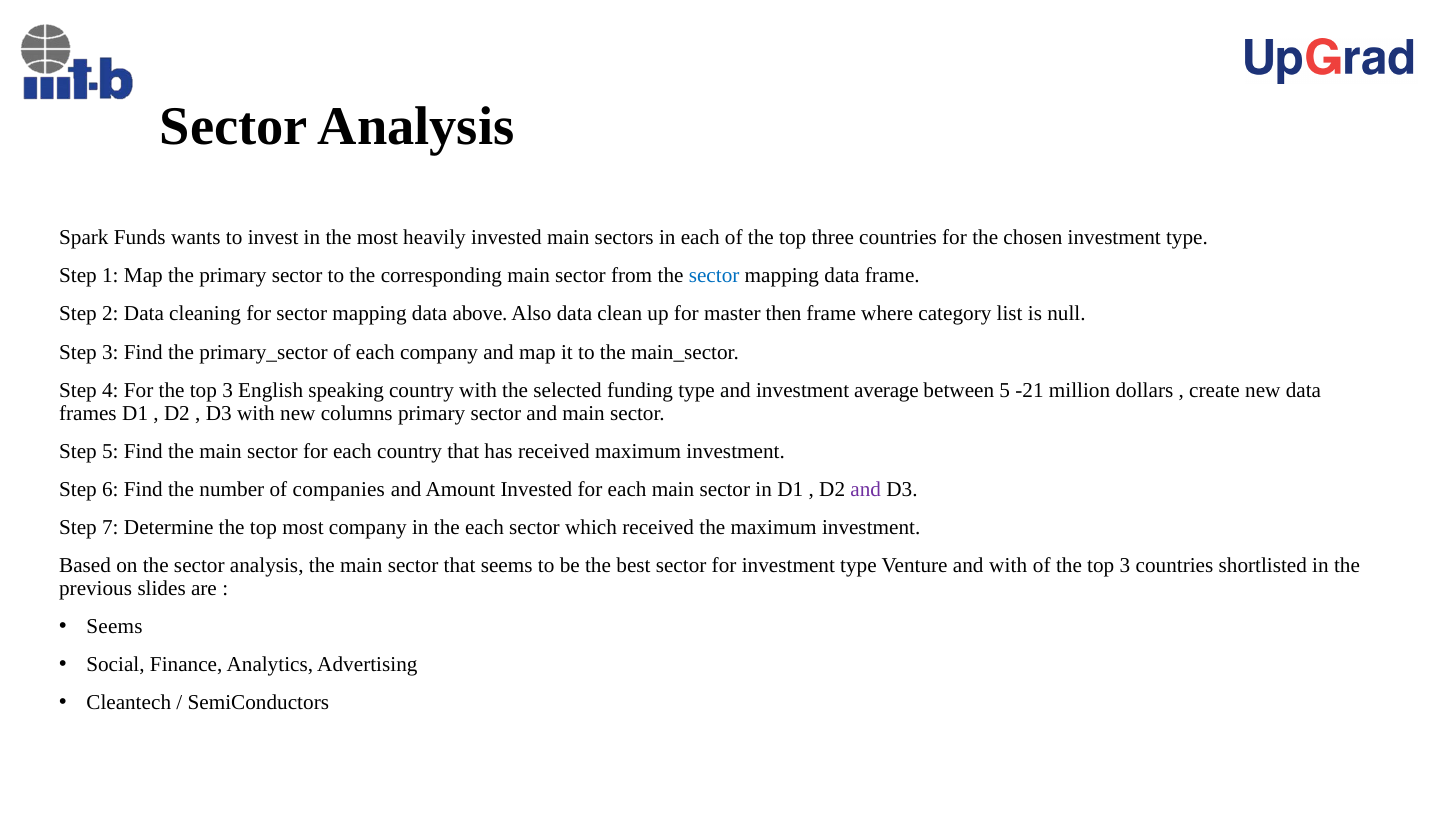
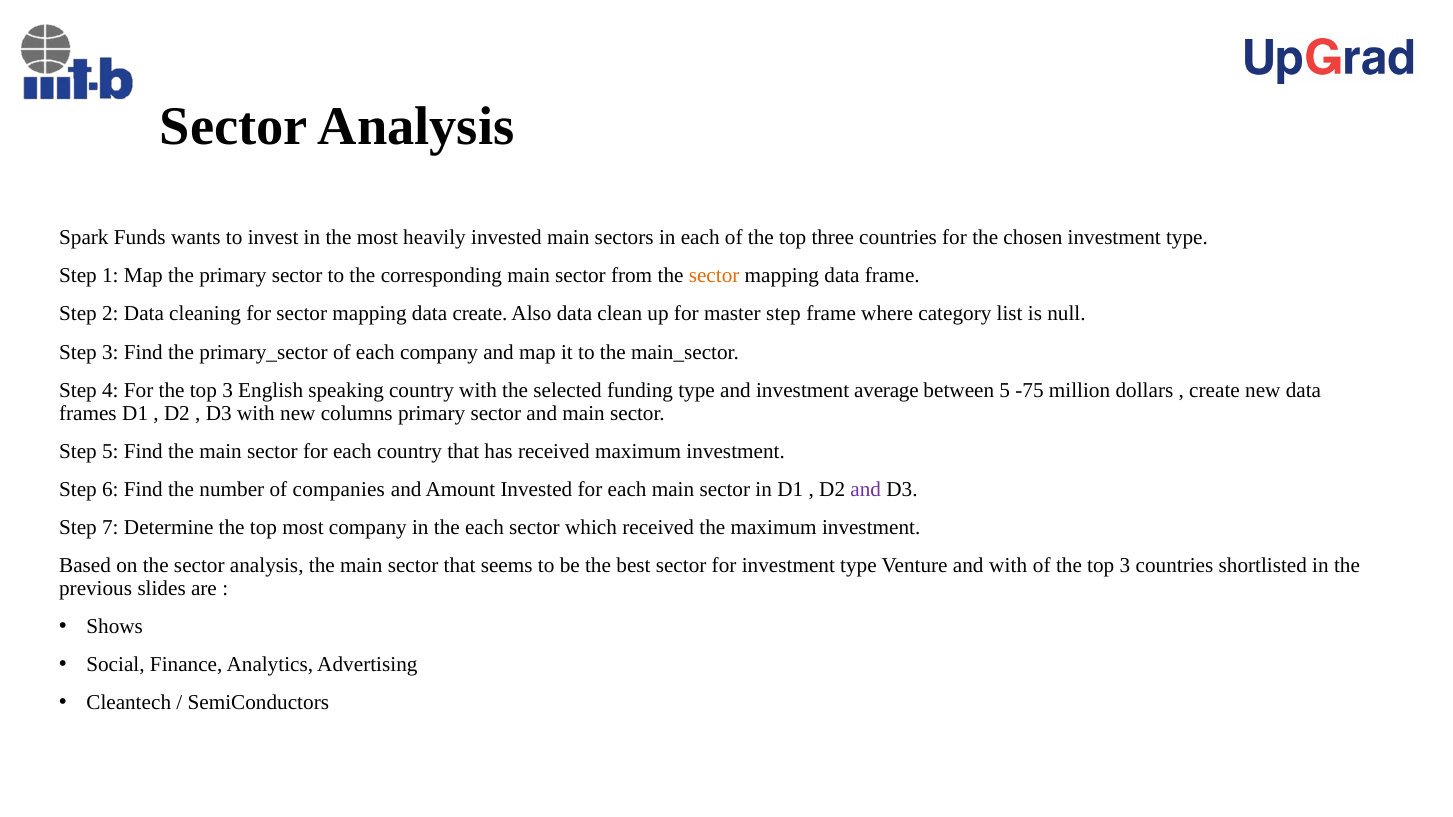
sector colour: blue -> orange (714, 276)
data above: above -> create (480, 314)
master then: then -> step (783, 314)
-21: -21 -> -75 (1030, 390)
Seems: Seems -> Shows (115, 627)
